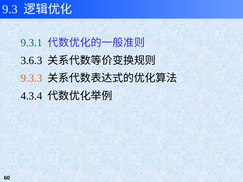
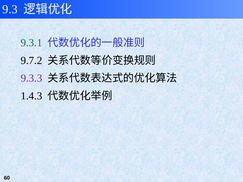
3.6.3: 3.6.3 -> 9.7.2 (31, 61)
9.3.3 colour: orange -> purple (31, 78)
4.3.4: 4.3.4 -> 1.4.3 (31, 96)
